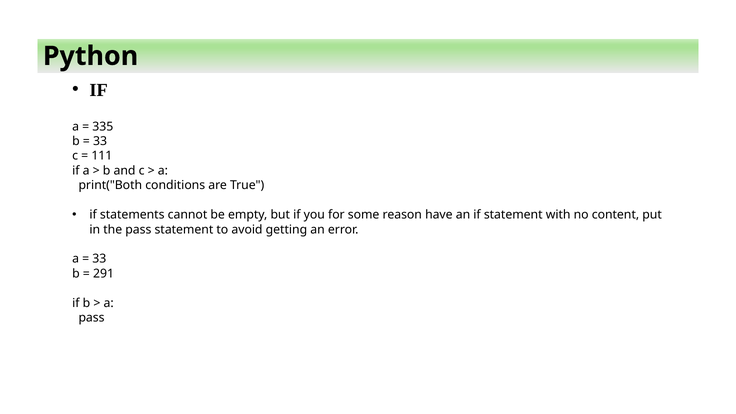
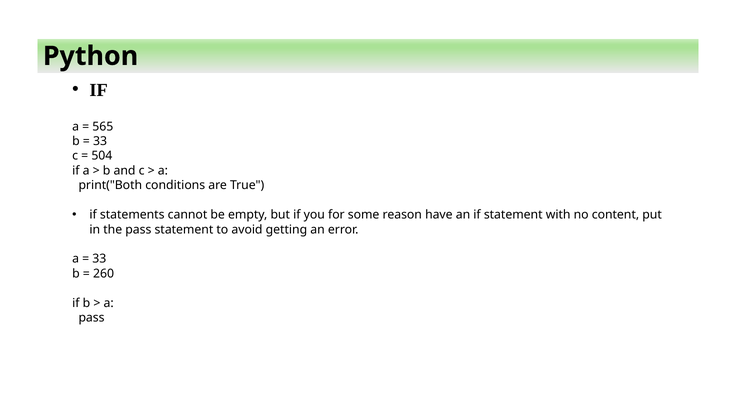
335: 335 -> 565 (103, 127)
111: 111 -> 504 (102, 156)
291: 291 -> 260 (104, 274)
